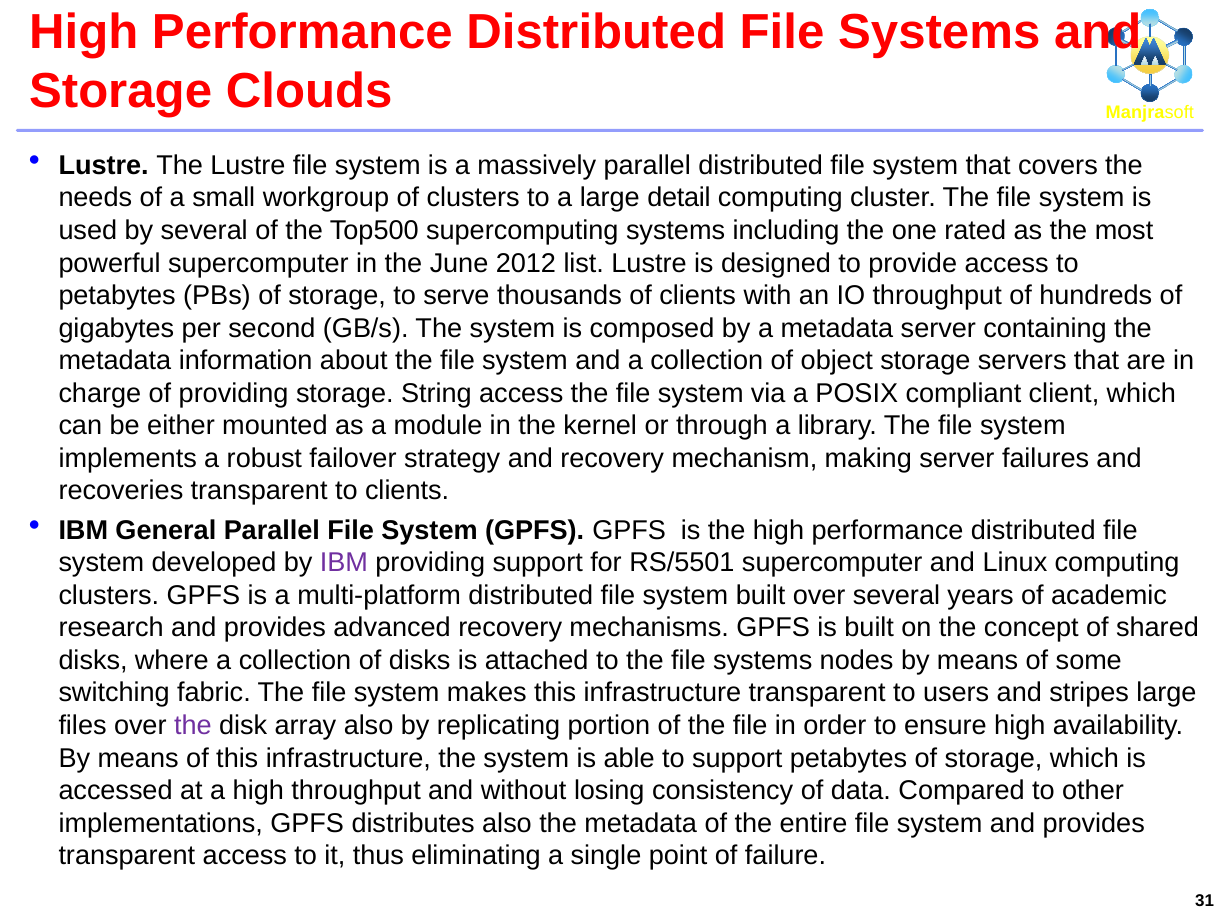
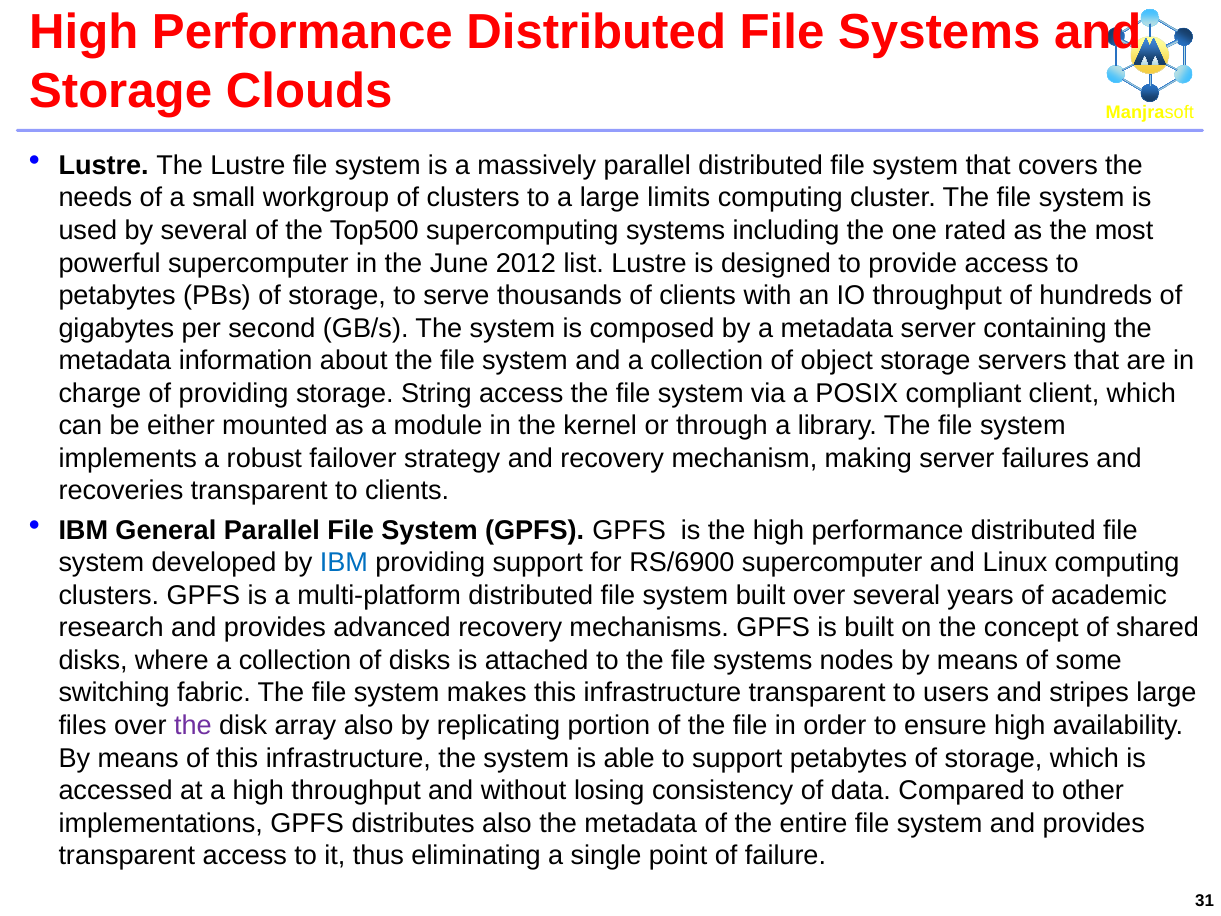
detail: detail -> limits (679, 198)
IBM colour: purple -> blue (344, 563)
RS/5501: RS/5501 -> RS/6900 (682, 563)
